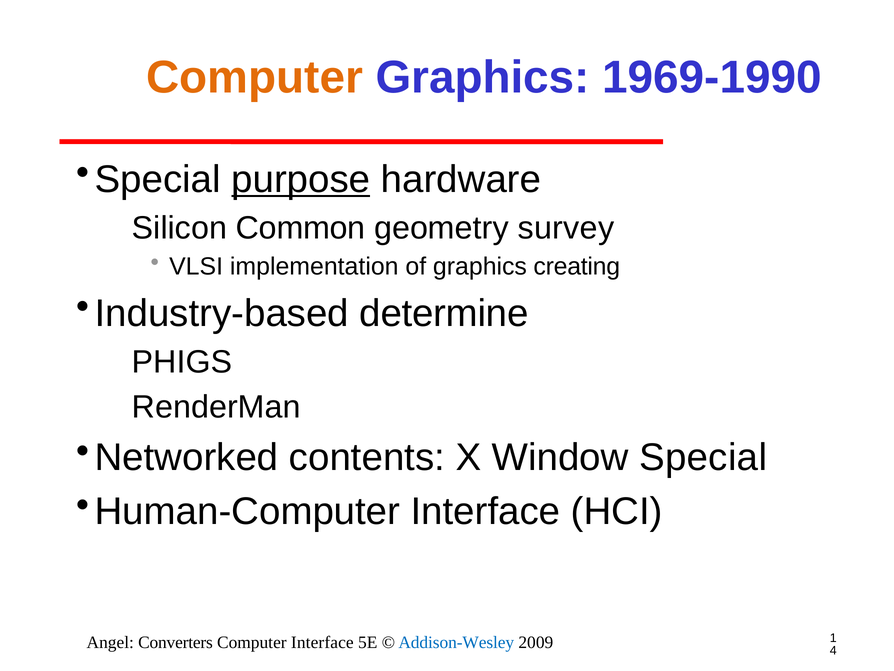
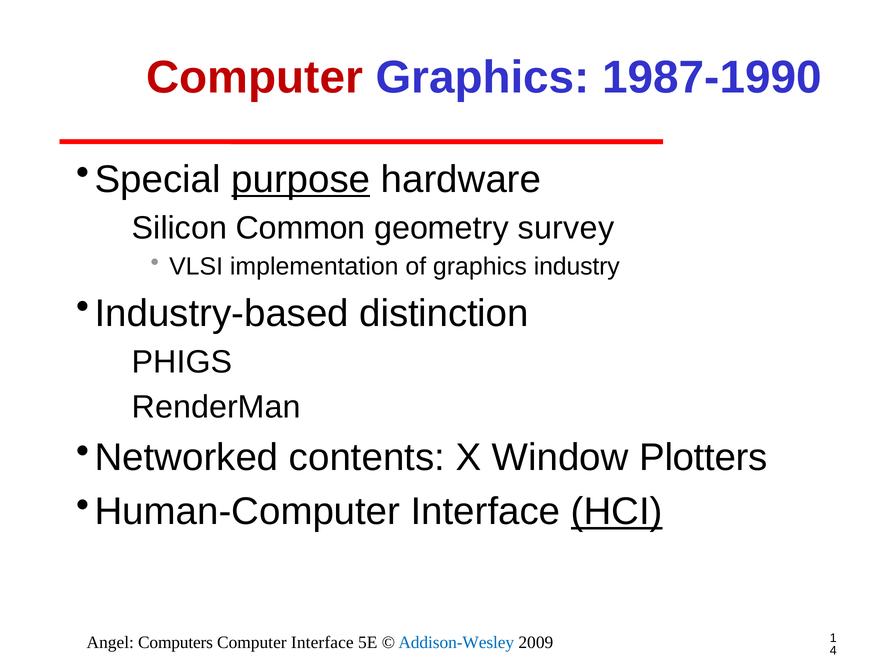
Computer colour: orange -> red (255, 78)
1969-1990: 1969-1990 -> 1987-1990 (712, 78)
creating: creating -> industry (577, 266)
determine: determine -> distinction (444, 313)
Window Special: Special -> Plotters (703, 457)
HCI underline: none -> present (617, 511)
Converters: Converters -> Computers (176, 642)
